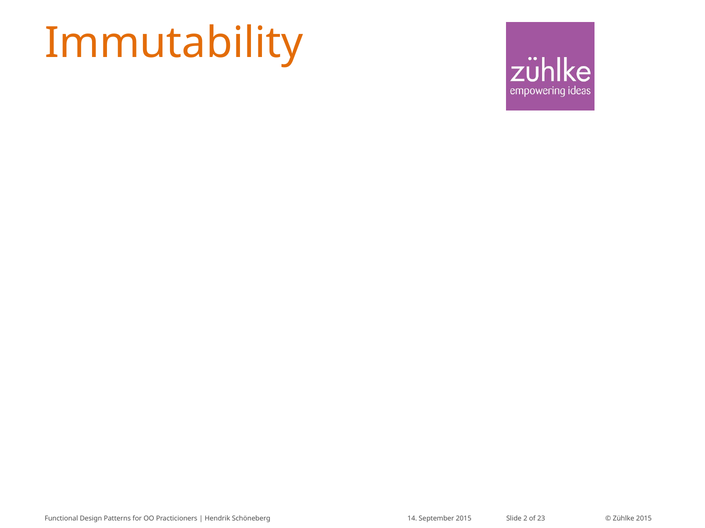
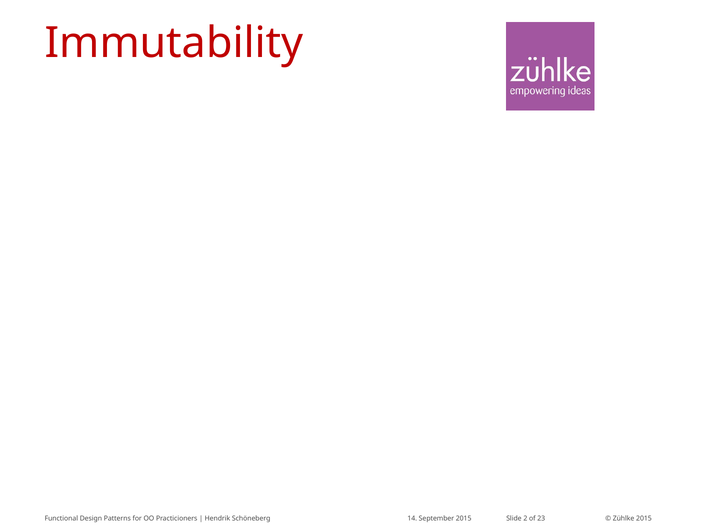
Immutability colour: orange -> red (174, 43)
